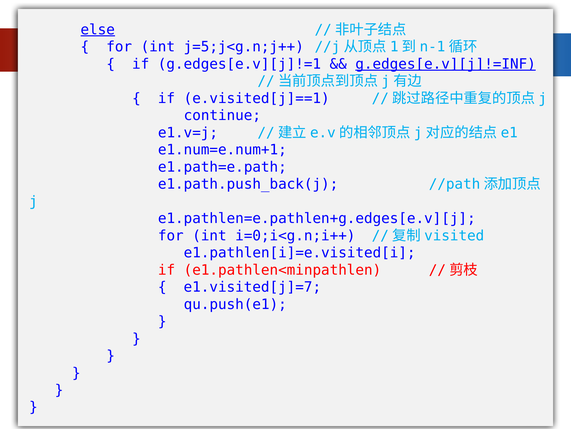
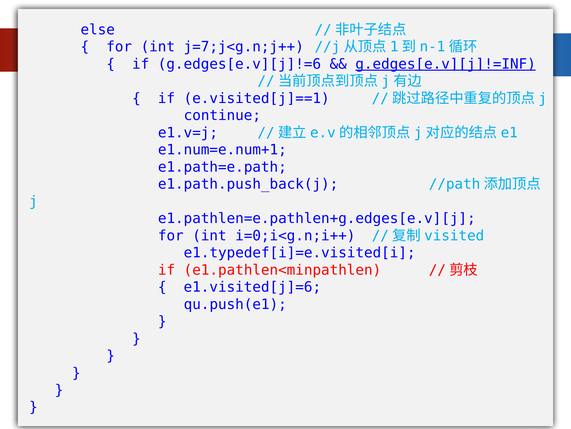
else underline: present -> none (98, 30)
j=5;j<g.n;j++: j=5;j<g.n;j++ -> j=7;j<g.n;j++ (244, 47)
g.edges[e.v][j]!=1: g.edges[e.v][j]!=1 -> g.edges[e.v][j]!=6 (239, 64)
e1.pathlen[i]=e.visited[i: e1.pathlen[i]=e.visited[i -> e1.typedef[i]=e.visited[i (300, 252)
e1.visited[j]=7: e1.visited[j]=7 -> e1.visited[j]=6 (252, 287)
